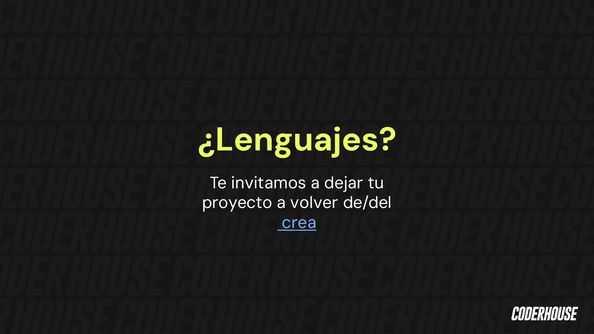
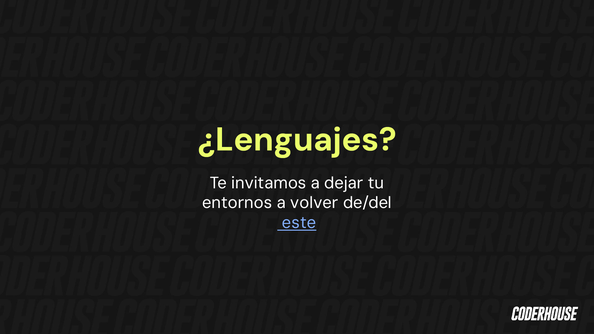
proyecto: proyecto -> entornos (237, 203)
crea: crea -> este (299, 223)
